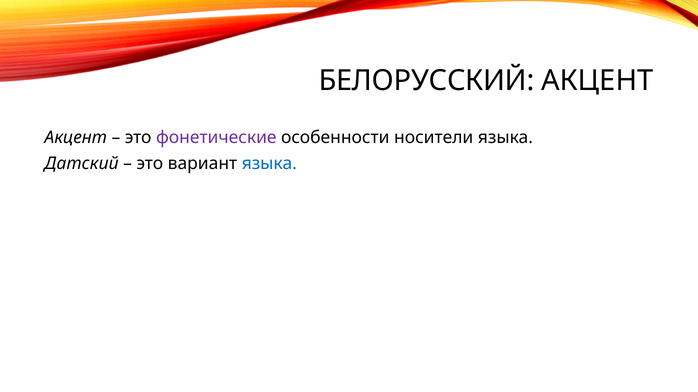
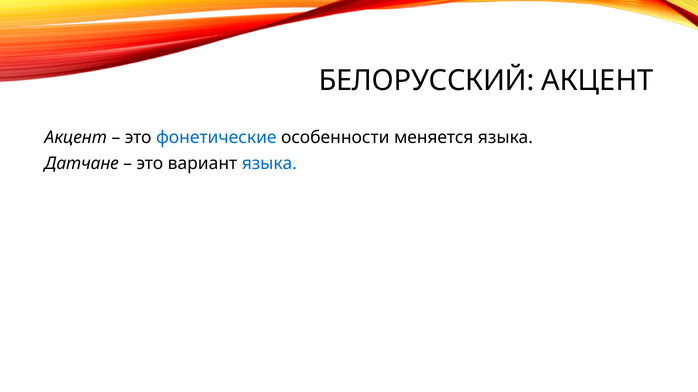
фонетические colour: purple -> blue (216, 138)
носители: носители -> меняется (434, 138)
Датский: Датский -> Датчане (82, 164)
